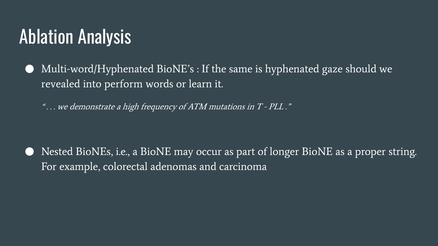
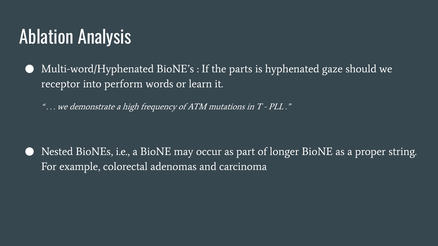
same: same -> parts (241, 69)
revealed: revealed -> receptor (61, 84)
